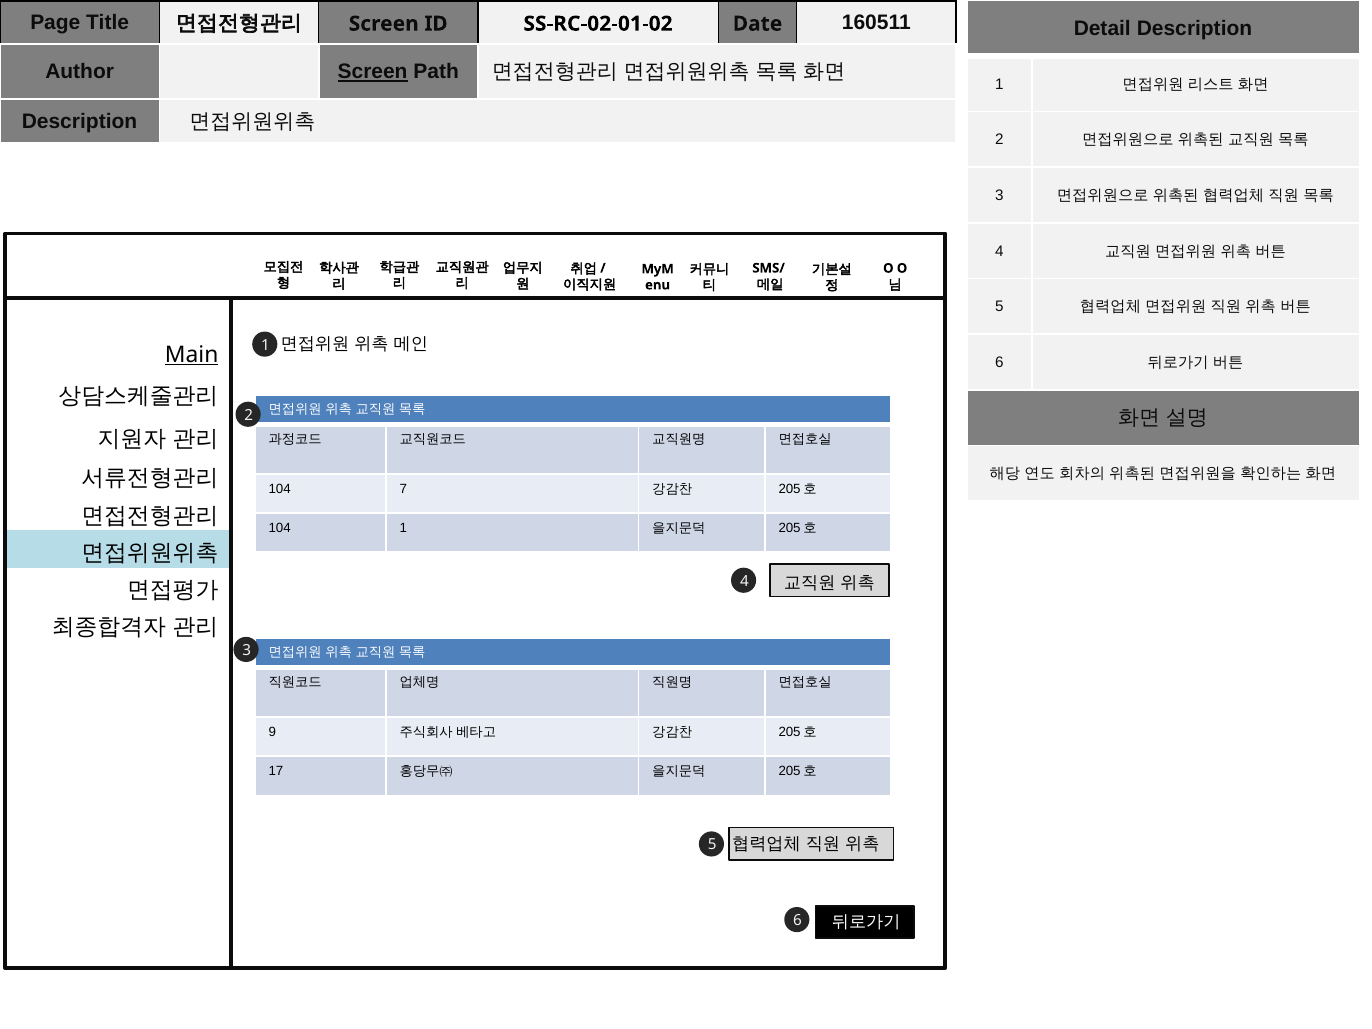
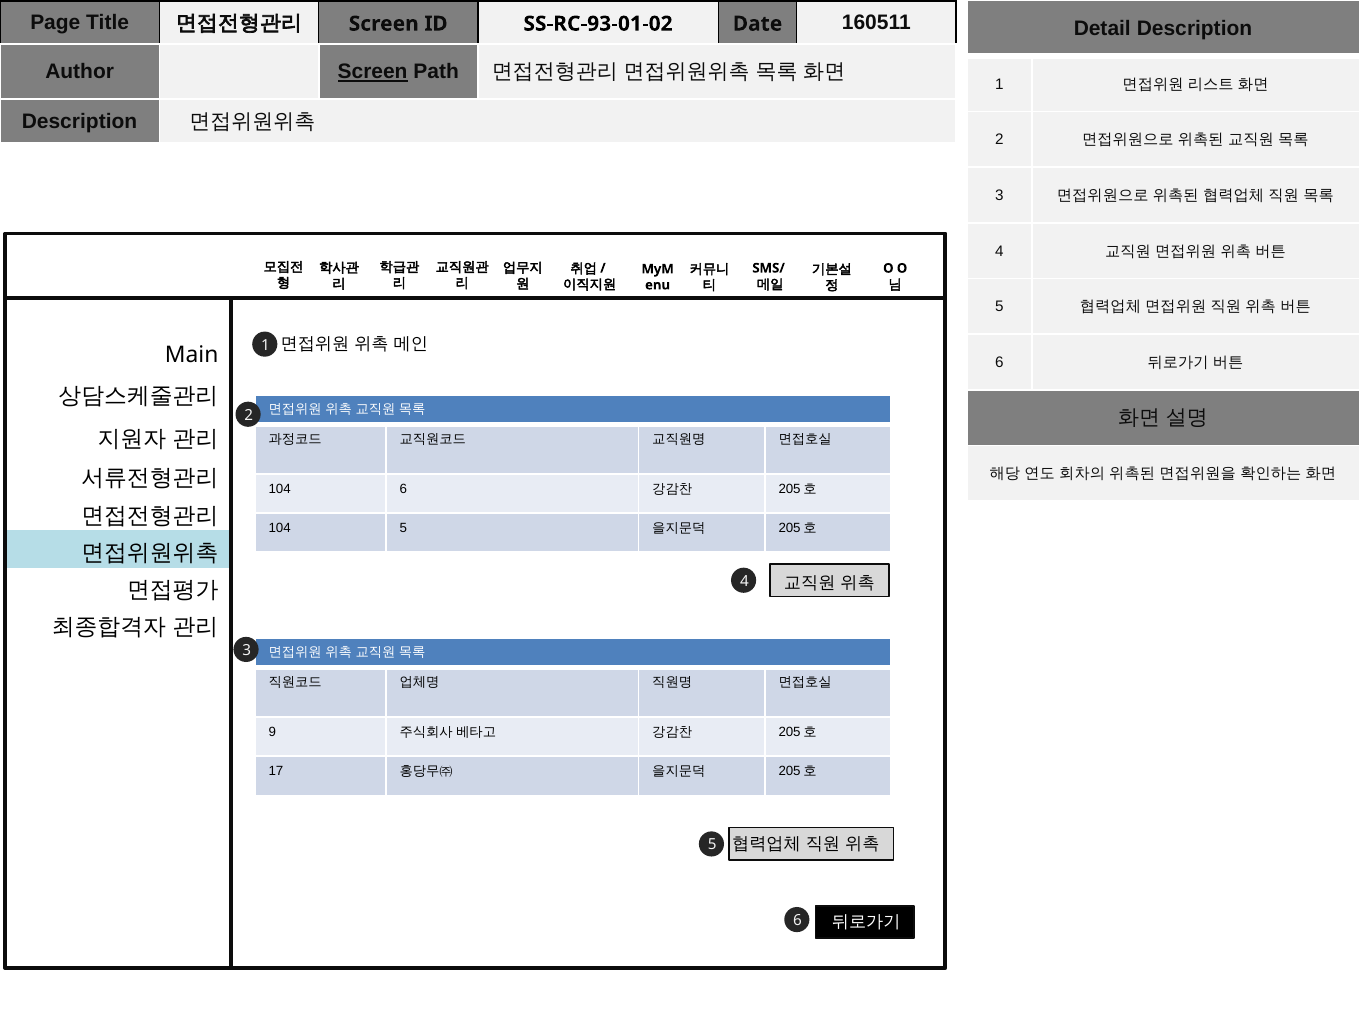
SS-RC-02-01-02: SS-RC-02-01-02 -> SS-RC-93-01-02 (598, 24)
Main underline: present -> none (192, 355)
104 7: 7 -> 6 (403, 489)
104 1: 1 -> 5 (403, 528)
